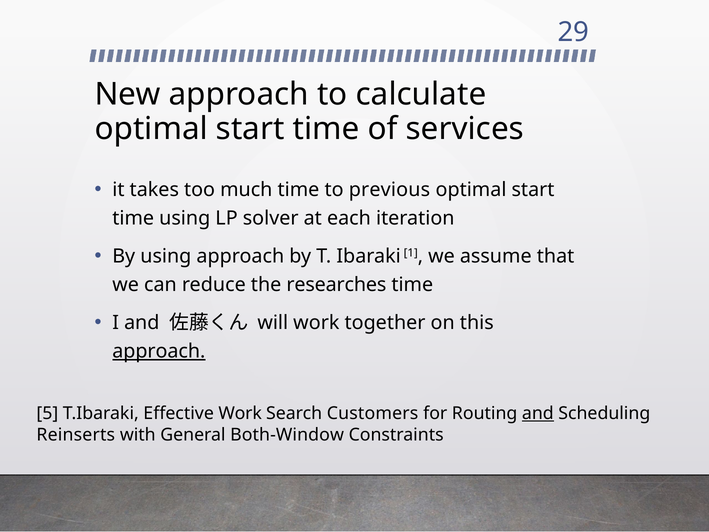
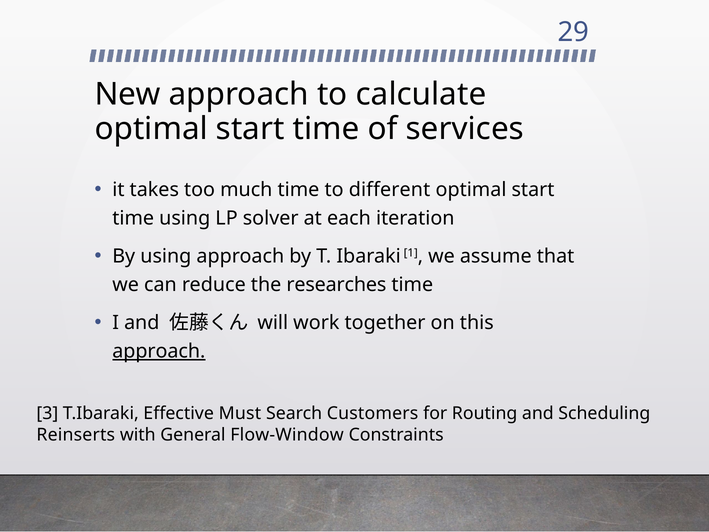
previous: previous -> different (390, 190)
5: 5 -> 3 (47, 413)
Effective Work: Work -> Must (240, 413)
and underline: present -> none (538, 413)
Both-Window: Both-Window -> Flow-Window (287, 435)
